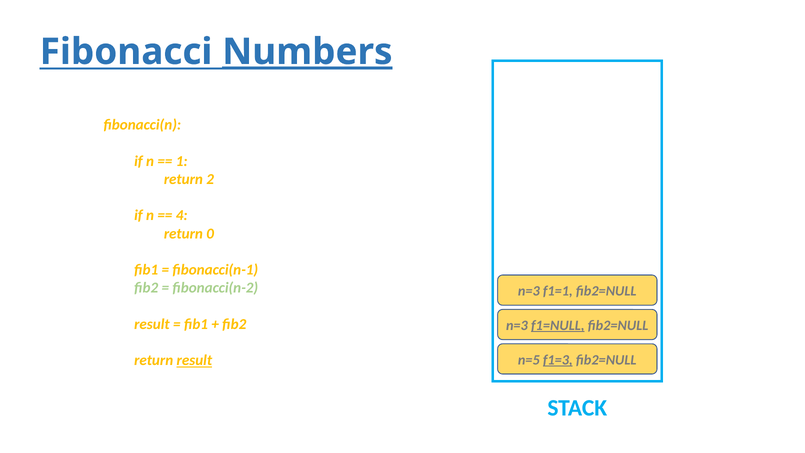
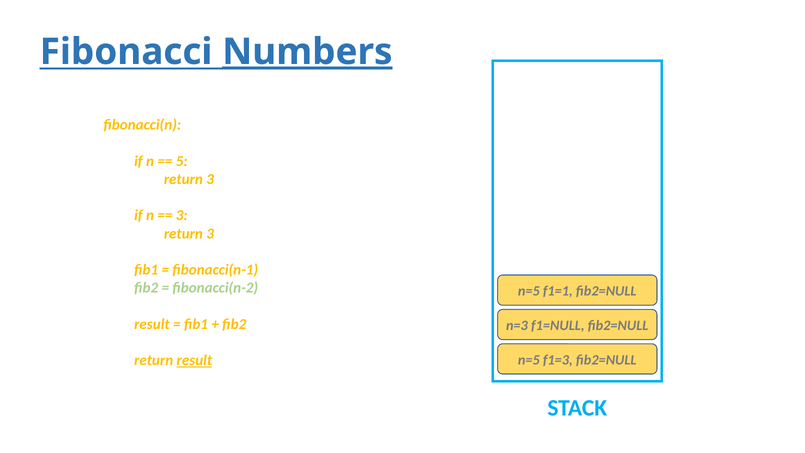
1: 1 -> 5 (182, 161)
2: 2 -> 3 (210, 179)
4: 4 -> 3 (182, 215)
0: 0 -> 3 (210, 233)
n=3: n=3 -> n=5 (529, 291)
f1=NULL underline: present -> none (558, 325)
f1=3 underline: present -> none (558, 360)
